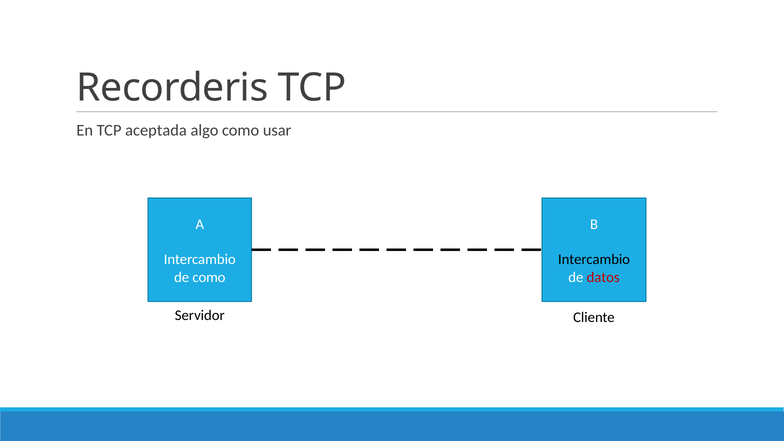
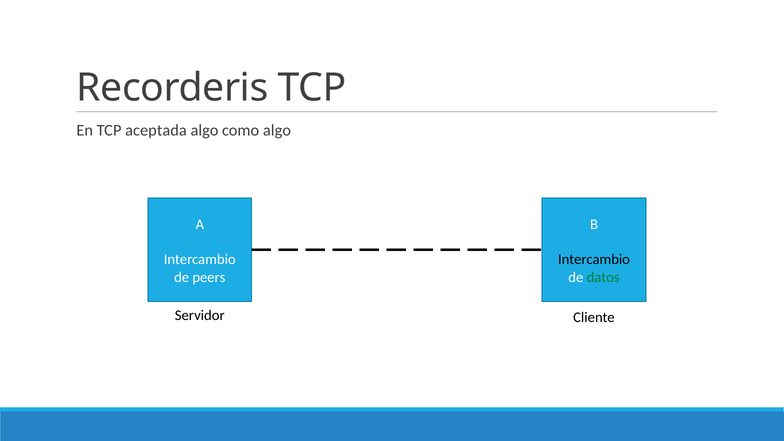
como usar: usar -> algo (277, 130)
de como: como -> peers (209, 277)
datos colour: red -> green (603, 277)
